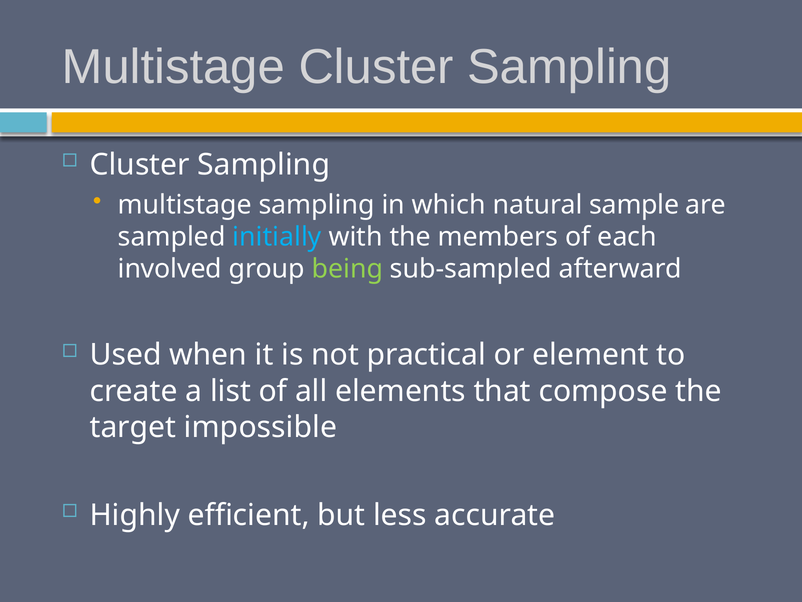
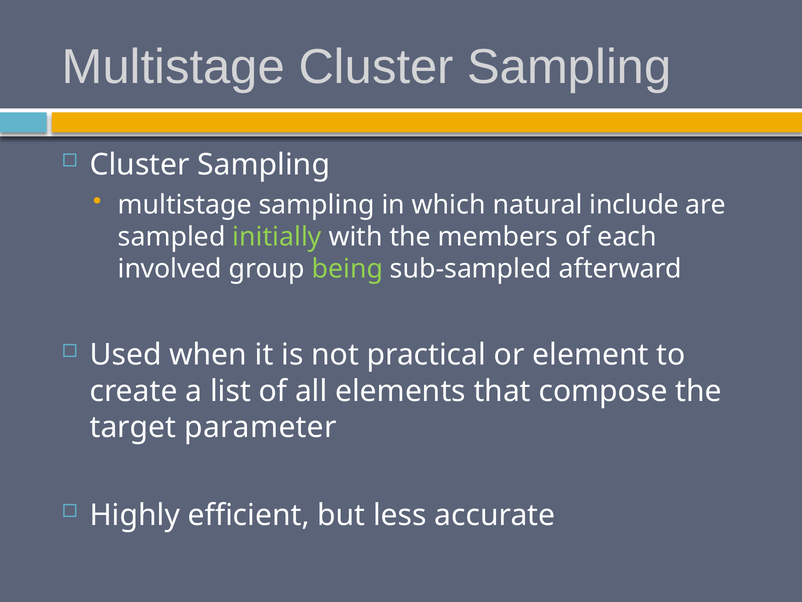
sample: sample -> include (634, 205)
initially colour: light blue -> light green (277, 237)
impossible: impossible -> parameter (260, 427)
